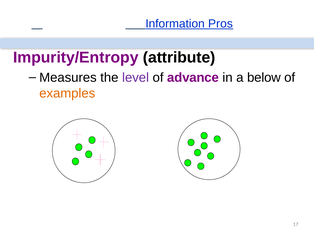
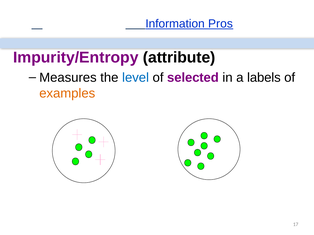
level colour: purple -> blue (136, 78)
advance: advance -> selected (193, 78)
below: below -> labels (264, 78)
